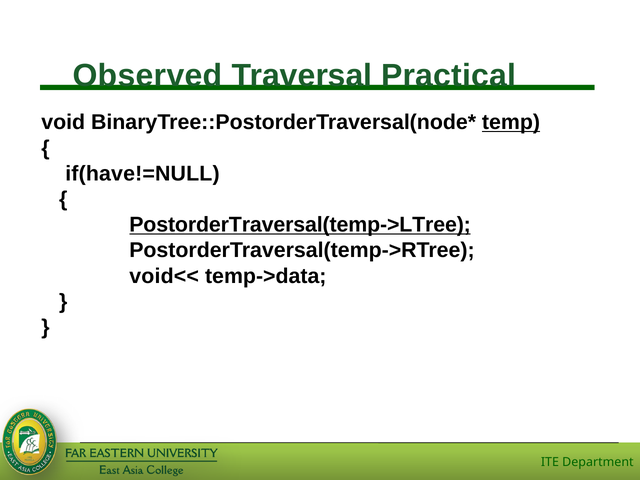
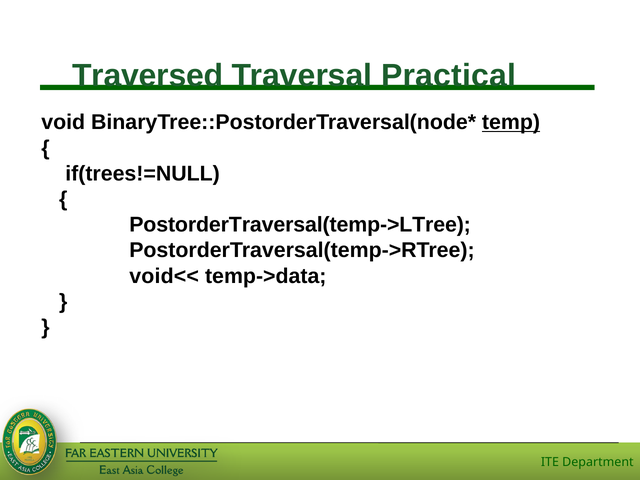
Observed: Observed -> Traversed (148, 76)
if(have!=NULL: if(have!=NULL -> if(trees!=NULL (143, 174)
PostorderTraversal(temp->LTree underline: present -> none (300, 225)
